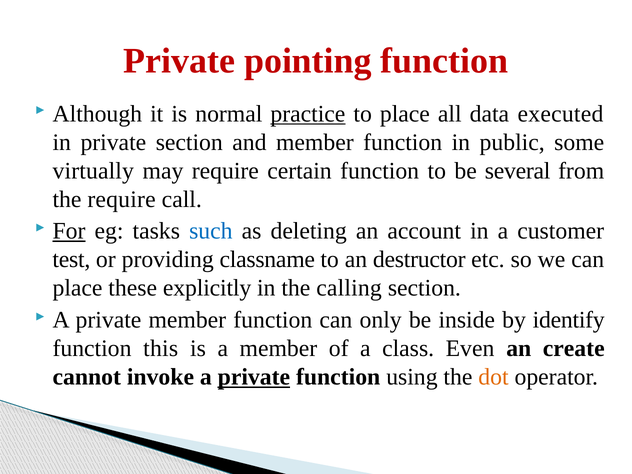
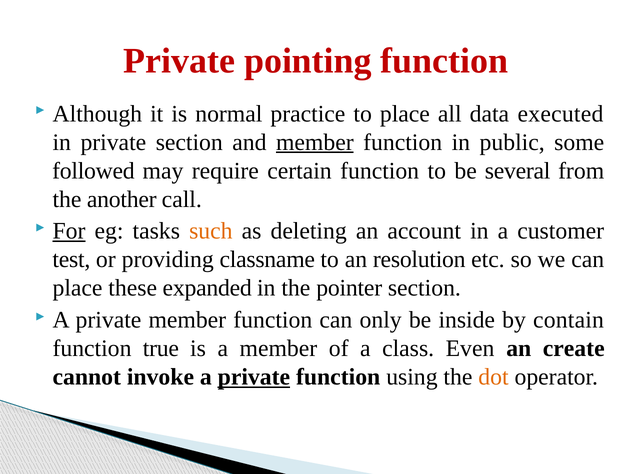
practice underline: present -> none (308, 114)
member underline: none -> present (315, 142)
virtually: virtually -> followed (93, 171)
the require: require -> another (122, 199)
such colour: blue -> orange (211, 231)
destructor: destructor -> resolution (419, 260)
explicitly: explicitly -> expanded (207, 288)
calling: calling -> pointer (349, 288)
identify: identify -> contain (569, 320)
this: this -> true (161, 349)
